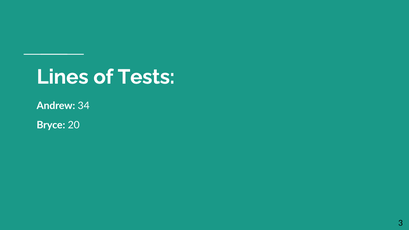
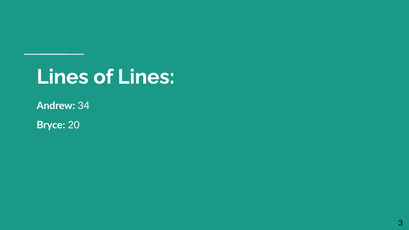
of Tests: Tests -> Lines (146, 77)
